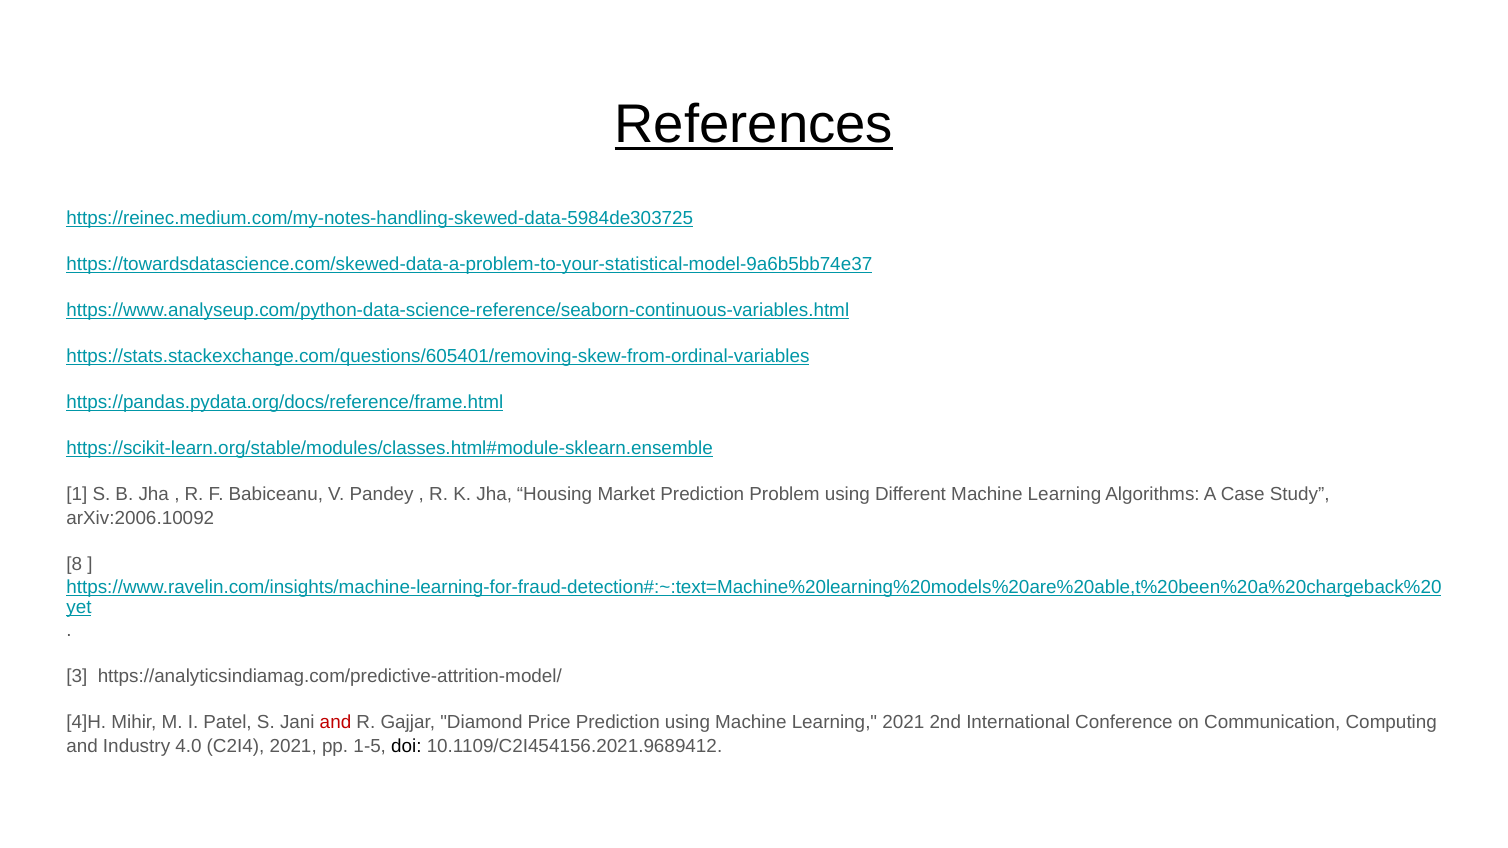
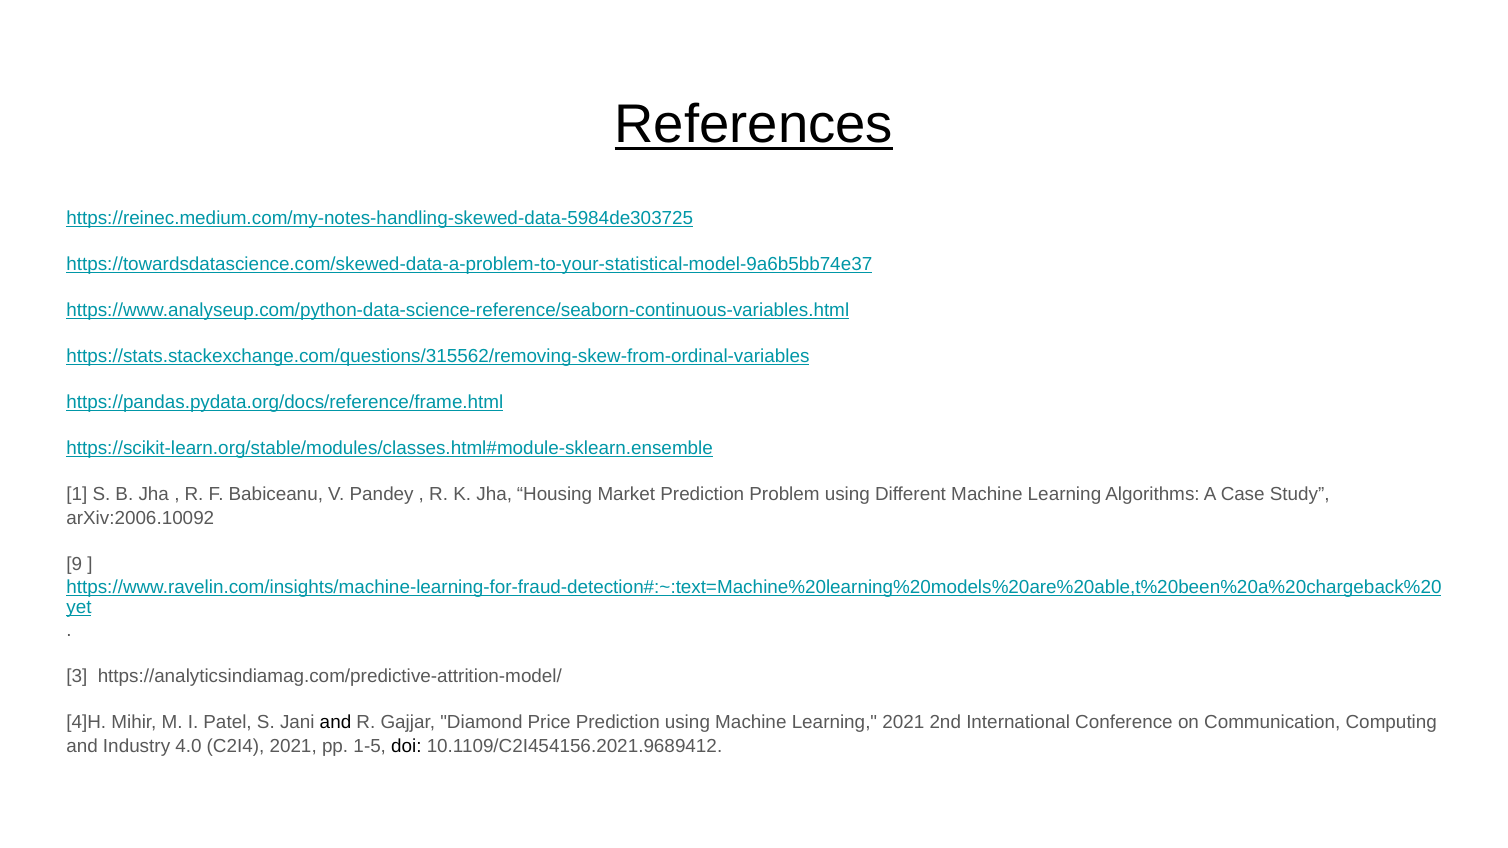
https://stats.stackexchange.com/questions/605401/removing-skew-from-ordinal-variables: https://stats.stackexchange.com/questions/605401/removing-skew-from-ordinal-variables -> https://stats.stackexchange.com/questions/315562/removing-skew-from-ordinal-variables (438, 357)
8: 8 -> 9 (74, 564)
and colour: red -> black (336, 723)
